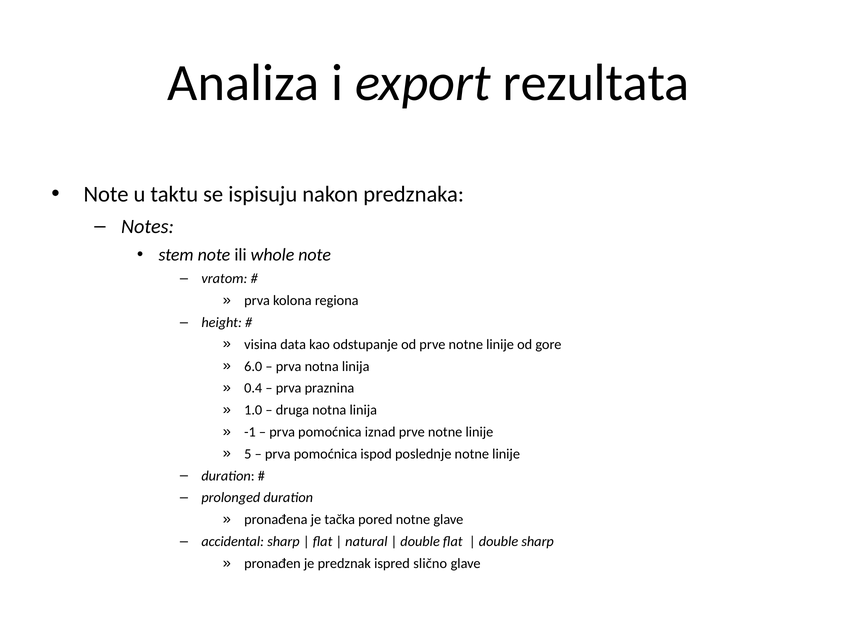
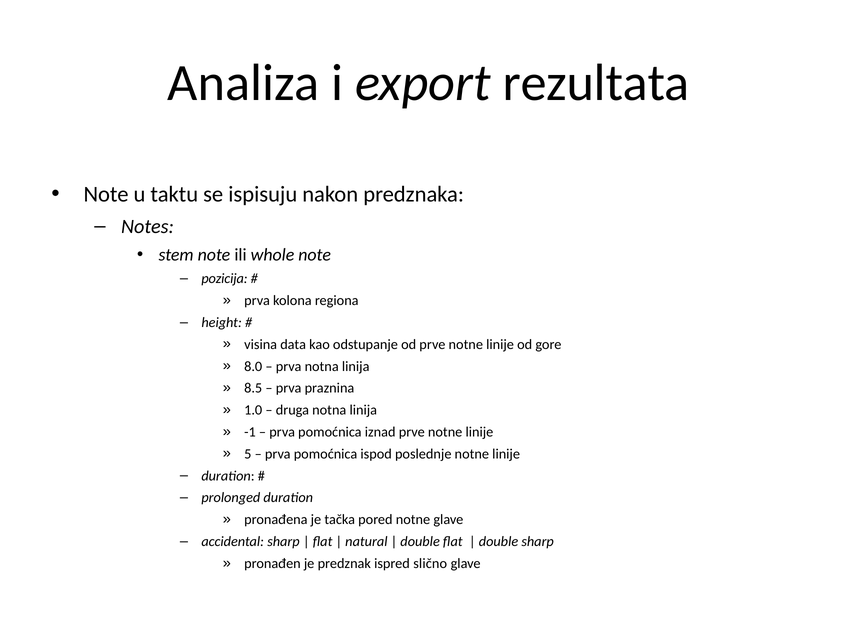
vratom: vratom -> pozicija (224, 279)
6.0: 6.0 -> 8.0 (253, 366)
0.4: 0.4 -> 8.5 (253, 388)
